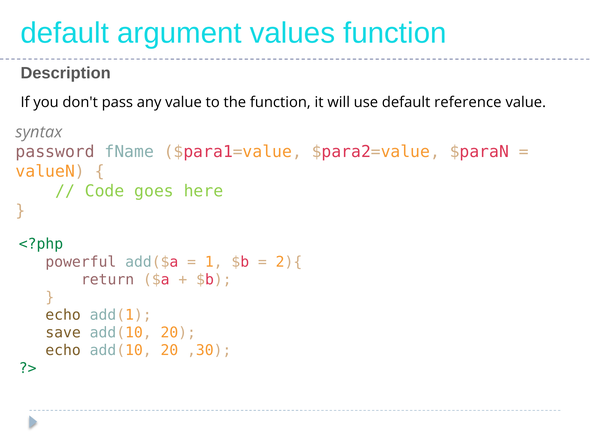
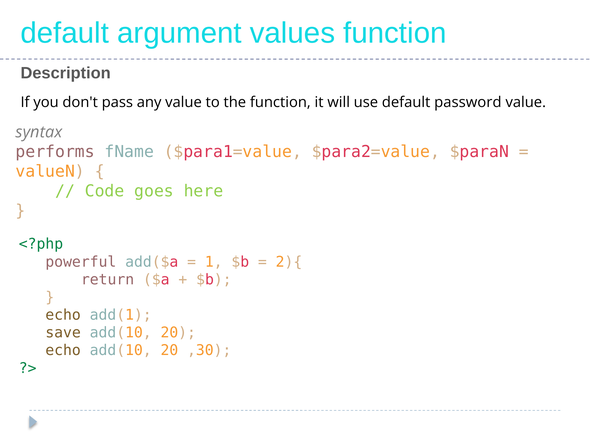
reference: reference -> password (468, 102)
password: password -> performs (55, 152)
